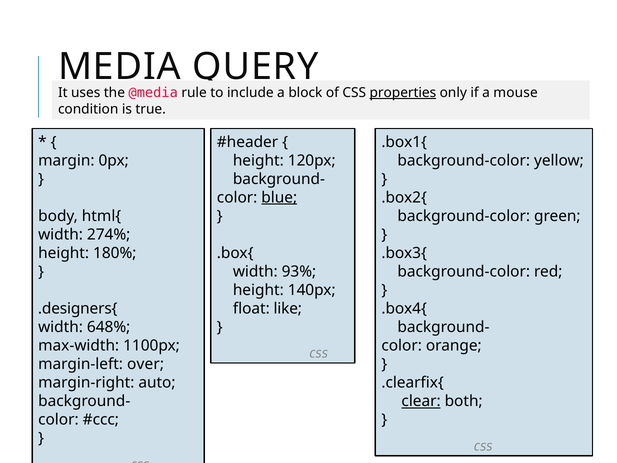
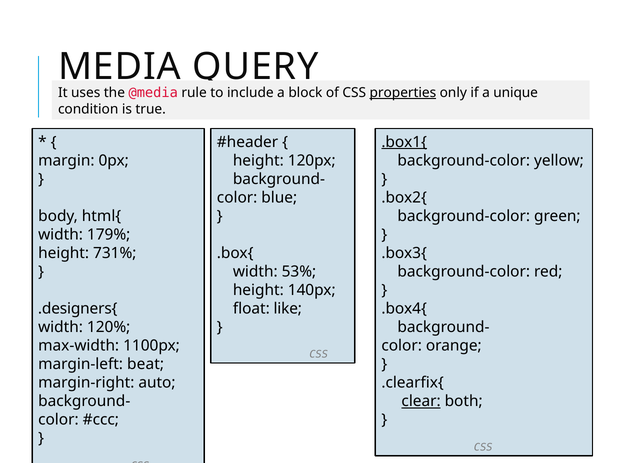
mouse: mouse -> unique (516, 93)
.box1{ underline: none -> present (404, 142)
blue underline: present -> none (279, 197)
274%: 274% -> 179% (109, 234)
180%: 180% -> 731% (115, 253)
93%: 93% -> 53% (299, 271)
648%: 648% -> 120% (109, 327)
over: over -> beat (146, 364)
